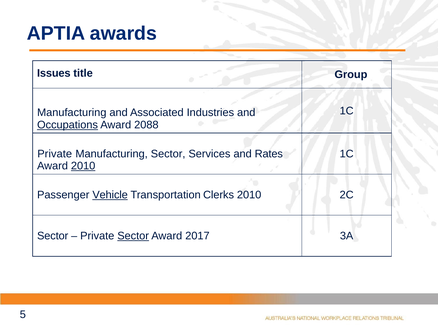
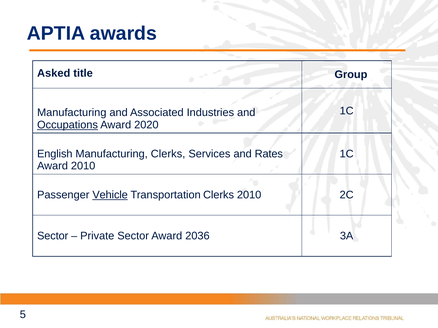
Issues: Issues -> Asked (54, 73)
2088: 2088 -> 2020 (146, 125)
Private: Private -> English (55, 154)
Manufacturing Sector: Sector -> Clerks (168, 154)
2010 underline: present -> none (83, 166)
Sector underline: present -> none (133, 236)
2017: 2017 -> 2036 (197, 236)
